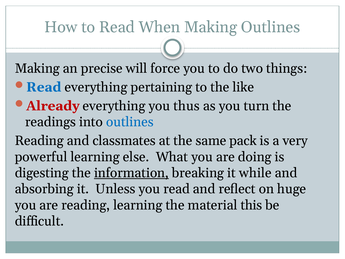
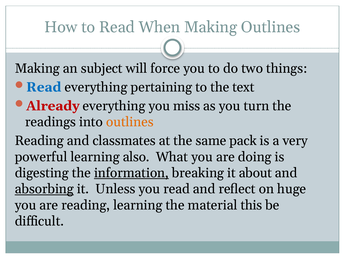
precise: precise -> subject (102, 68)
like: like -> text (243, 87)
thus: thus -> miss (187, 106)
outlines colour: blue -> orange (130, 122)
else: else -> also (136, 157)
while: while -> about (255, 173)
absorbing underline: none -> present (44, 189)
